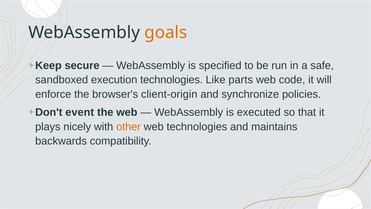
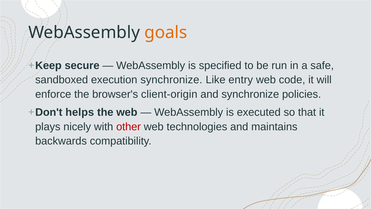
execution technologies: technologies -> synchronize (171, 80)
parts: parts -> entry (241, 80)
event: event -> helps (80, 112)
other colour: orange -> red (129, 126)
